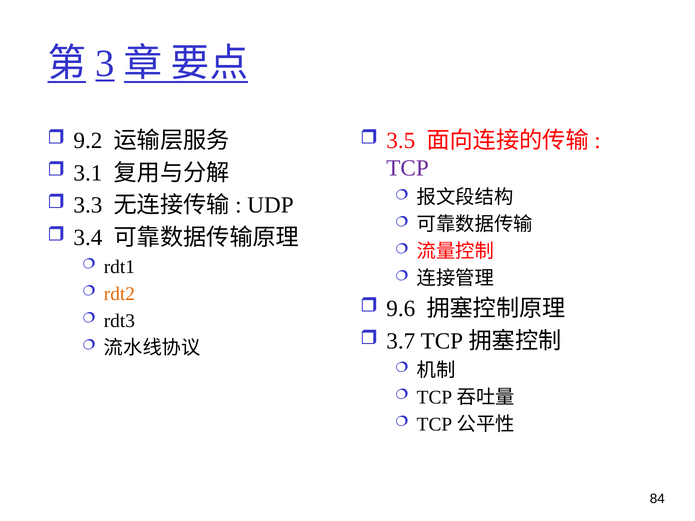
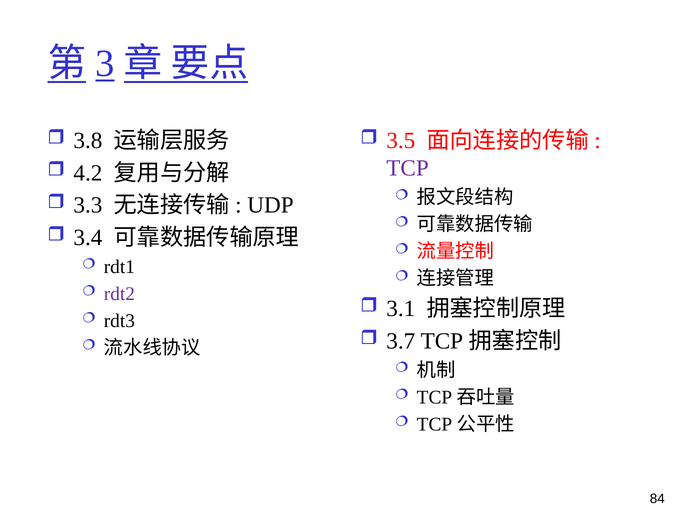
9.2: 9.2 -> 3.8 (88, 141)
3.1: 3.1 -> 4.2 (88, 173)
rdt2 colour: orange -> purple (119, 294)
9.6: 9.6 -> 3.1 (401, 309)
